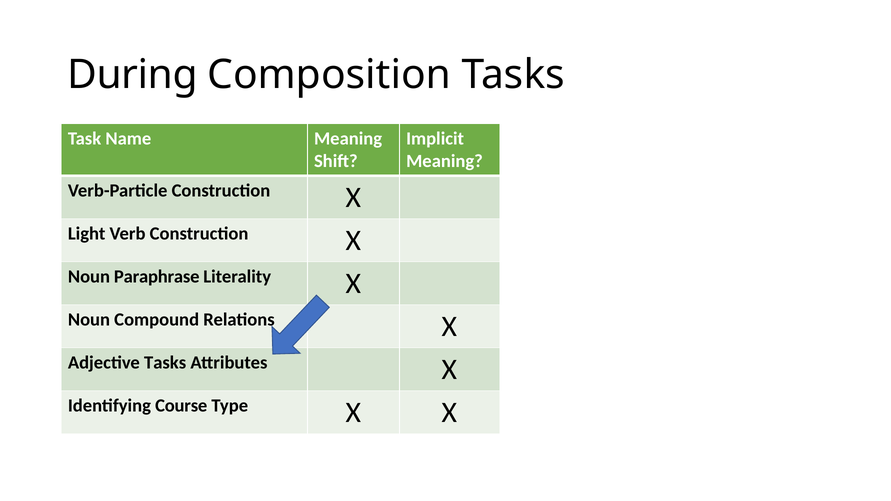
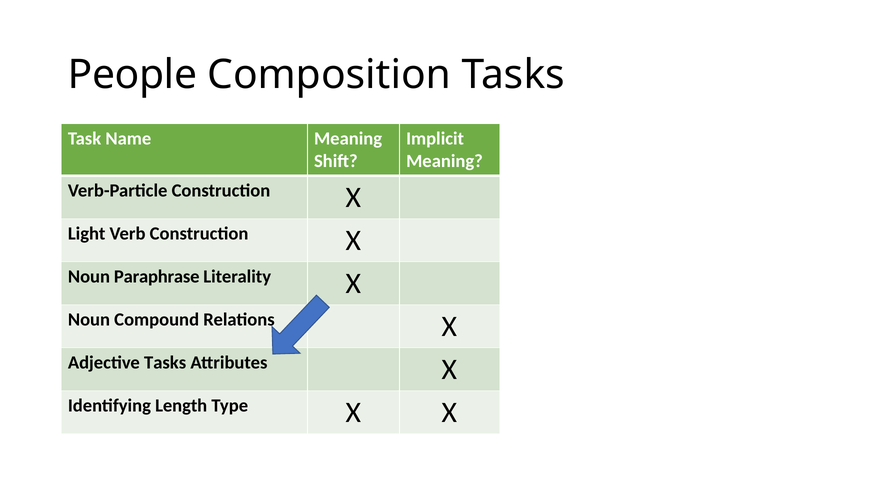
During: During -> People (132, 75)
Course: Course -> Length (181, 406)
